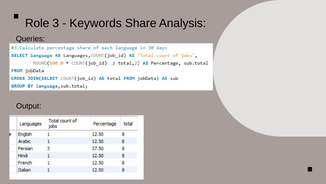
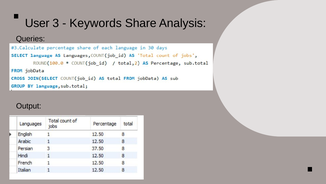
Role: Role -> User (37, 23)
